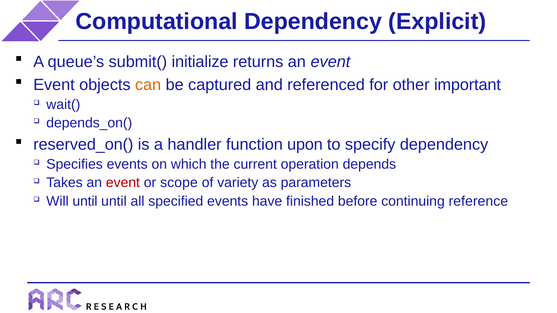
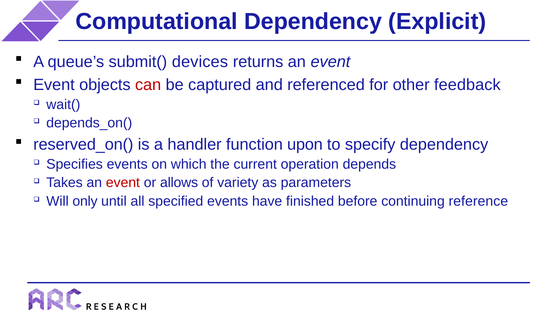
initialize: initialize -> devices (200, 62)
can colour: orange -> red (148, 85)
important: important -> feedback (467, 85)
scope: scope -> allows (179, 183)
Will until: until -> only (85, 201)
